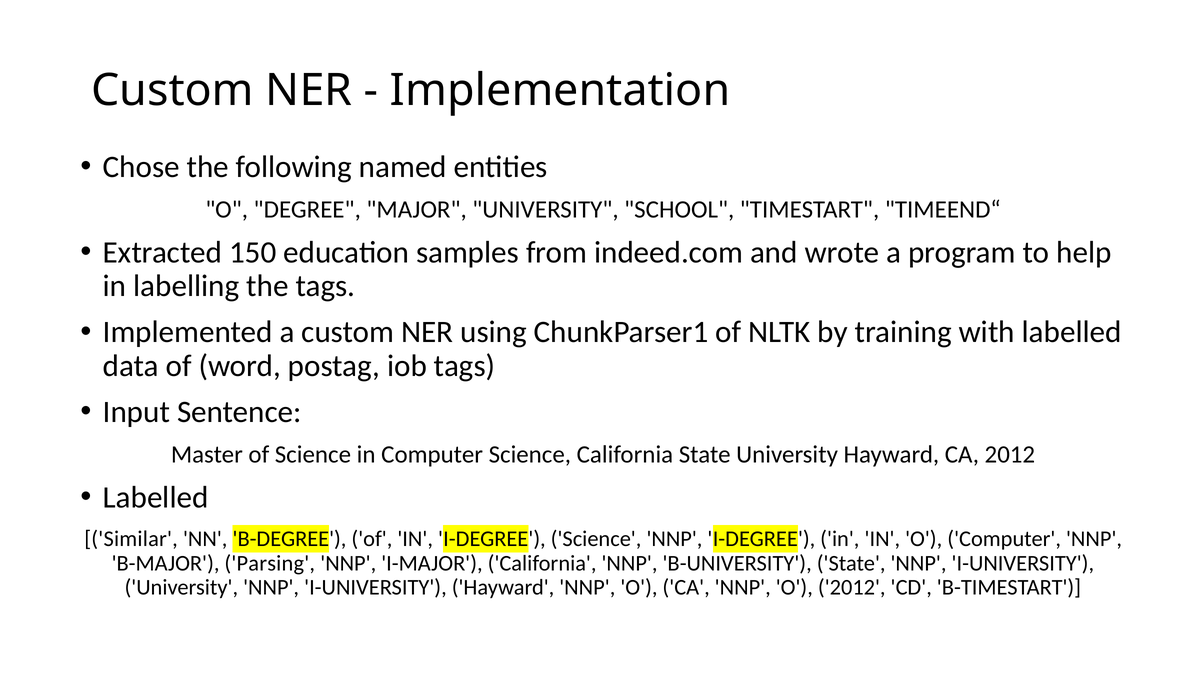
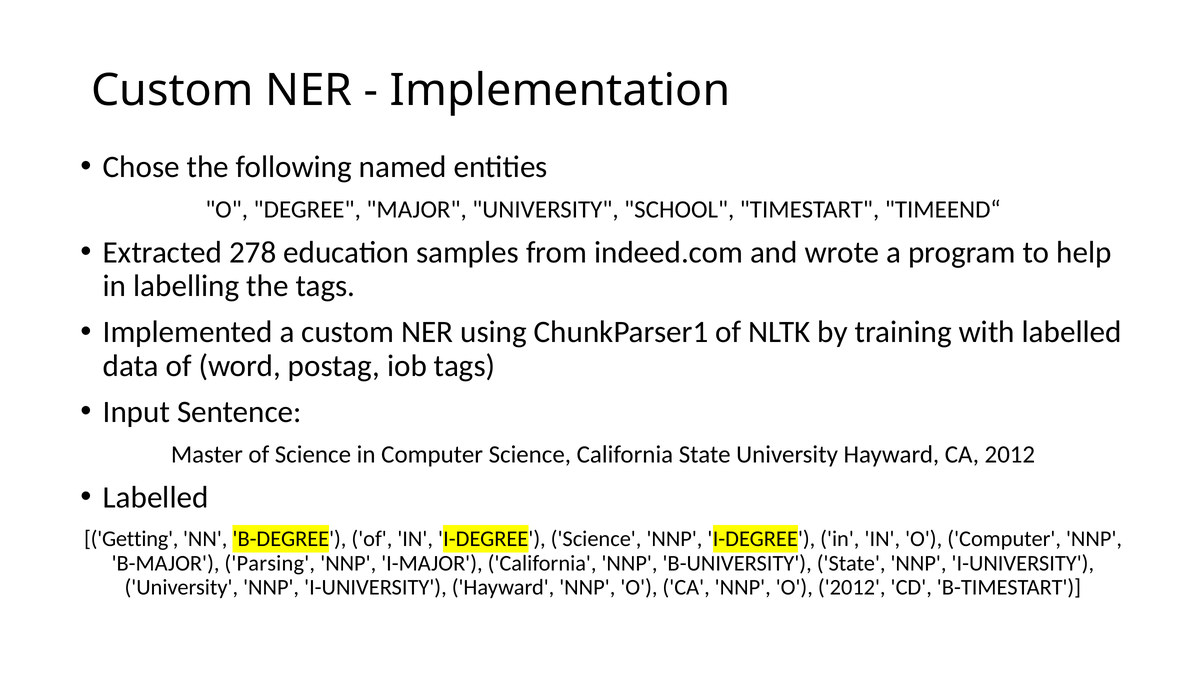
150: 150 -> 278 (253, 252)
Similar: Similar -> Getting (131, 539)
